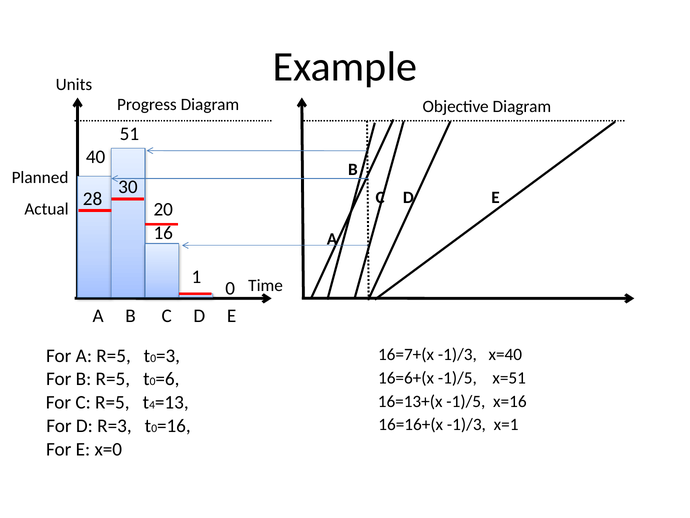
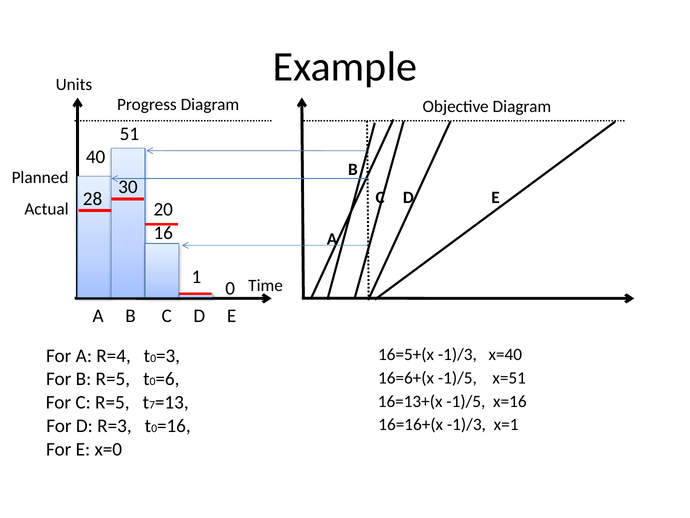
A R=5: R=5 -> R=4 (114, 356)
16=7+(x: 16=7+(x -> 16=5+(x (406, 354)
4: 4 -> 7 (152, 405)
